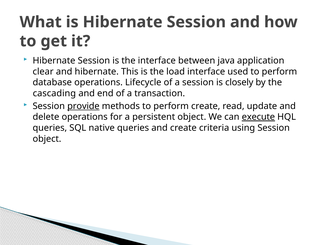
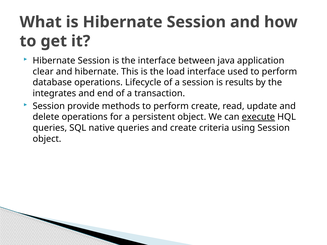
closely: closely -> results (239, 83)
cascading: cascading -> integrates (54, 93)
provide underline: present -> none (83, 106)
